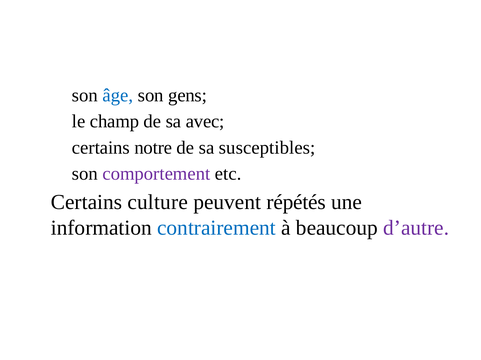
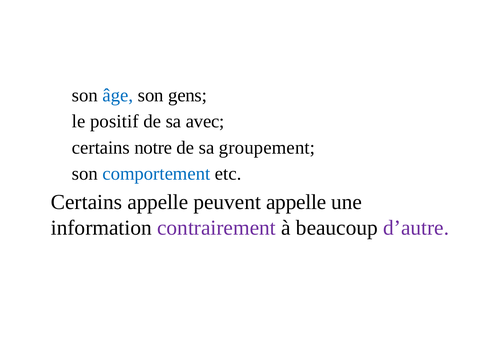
champ: champ -> positif (114, 122)
susceptibles: susceptibles -> groupement (267, 148)
comportement colour: purple -> blue (156, 174)
Certains culture: culture -> appelle (158, 203)
peuvent répétés: répétés -> appelle (296, 203)
contrairement colour: blue -> purple (216, 228)
